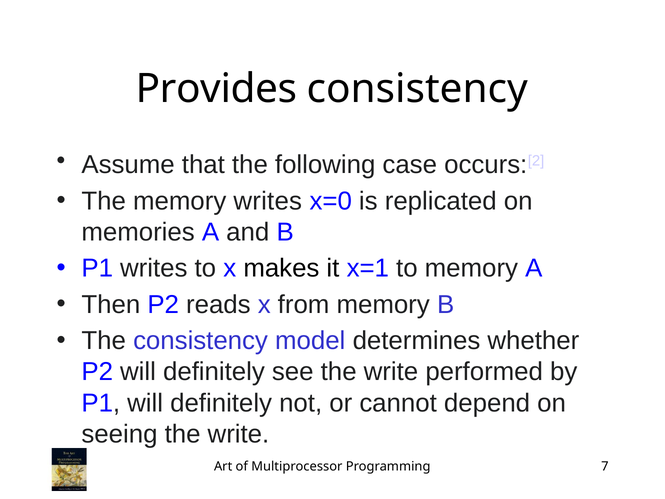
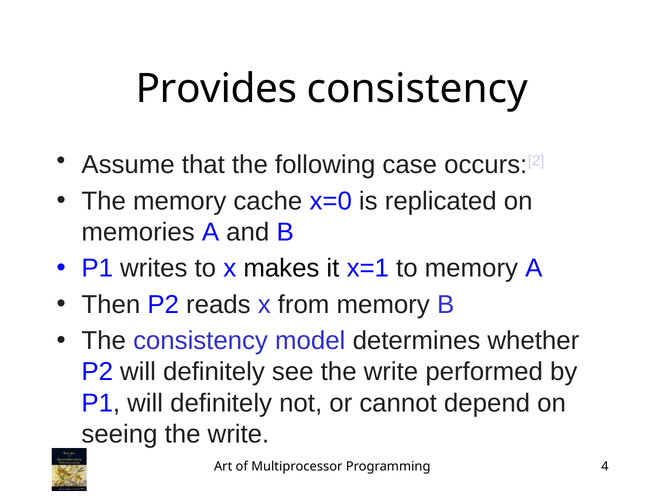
memory writes: writes -> cache (268, 201)
7: 7 -> 4 (605, 466)
